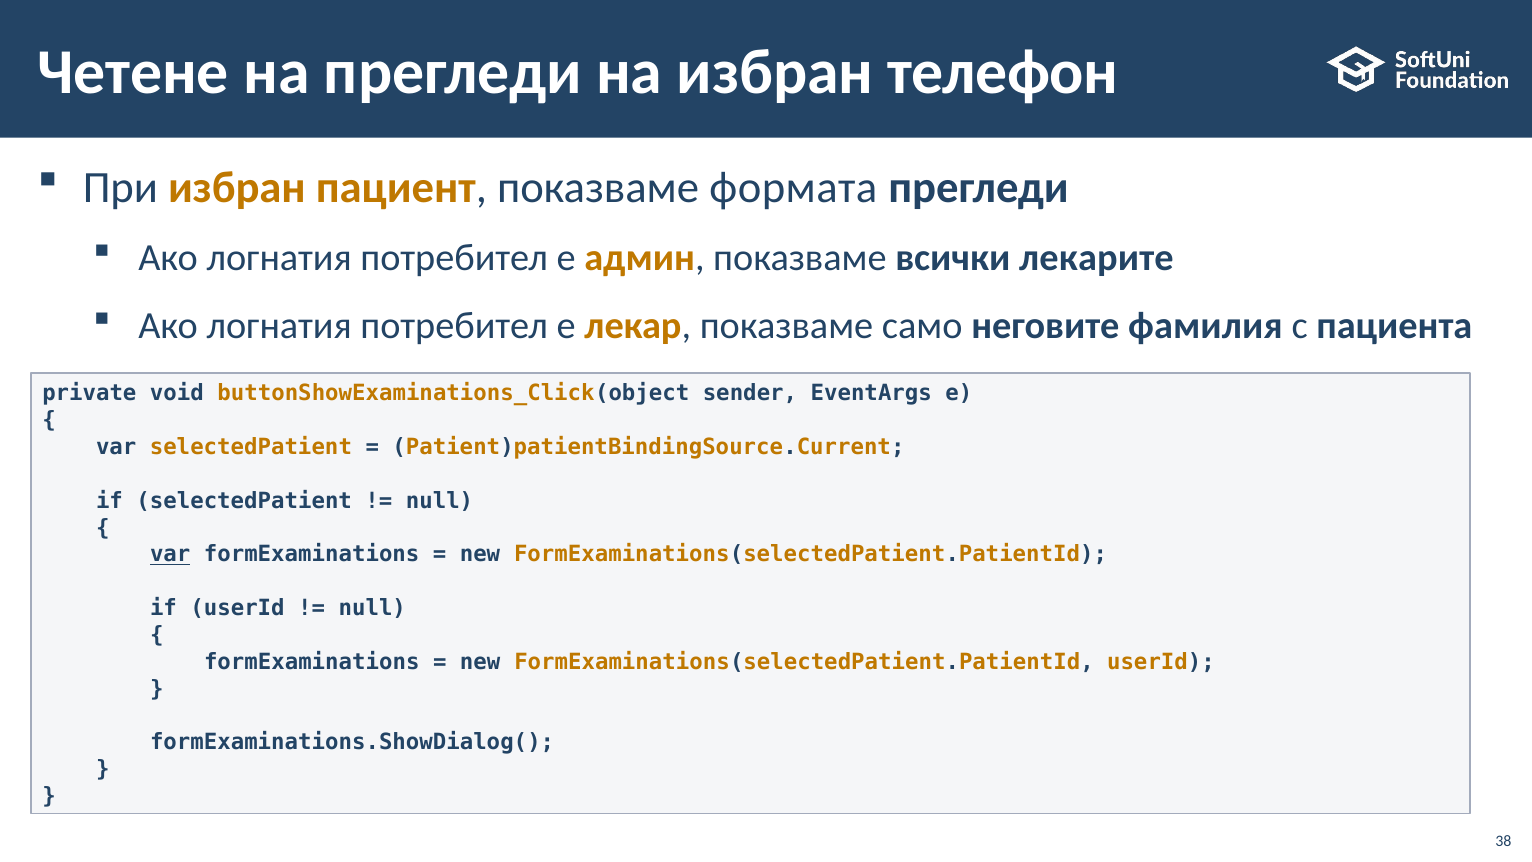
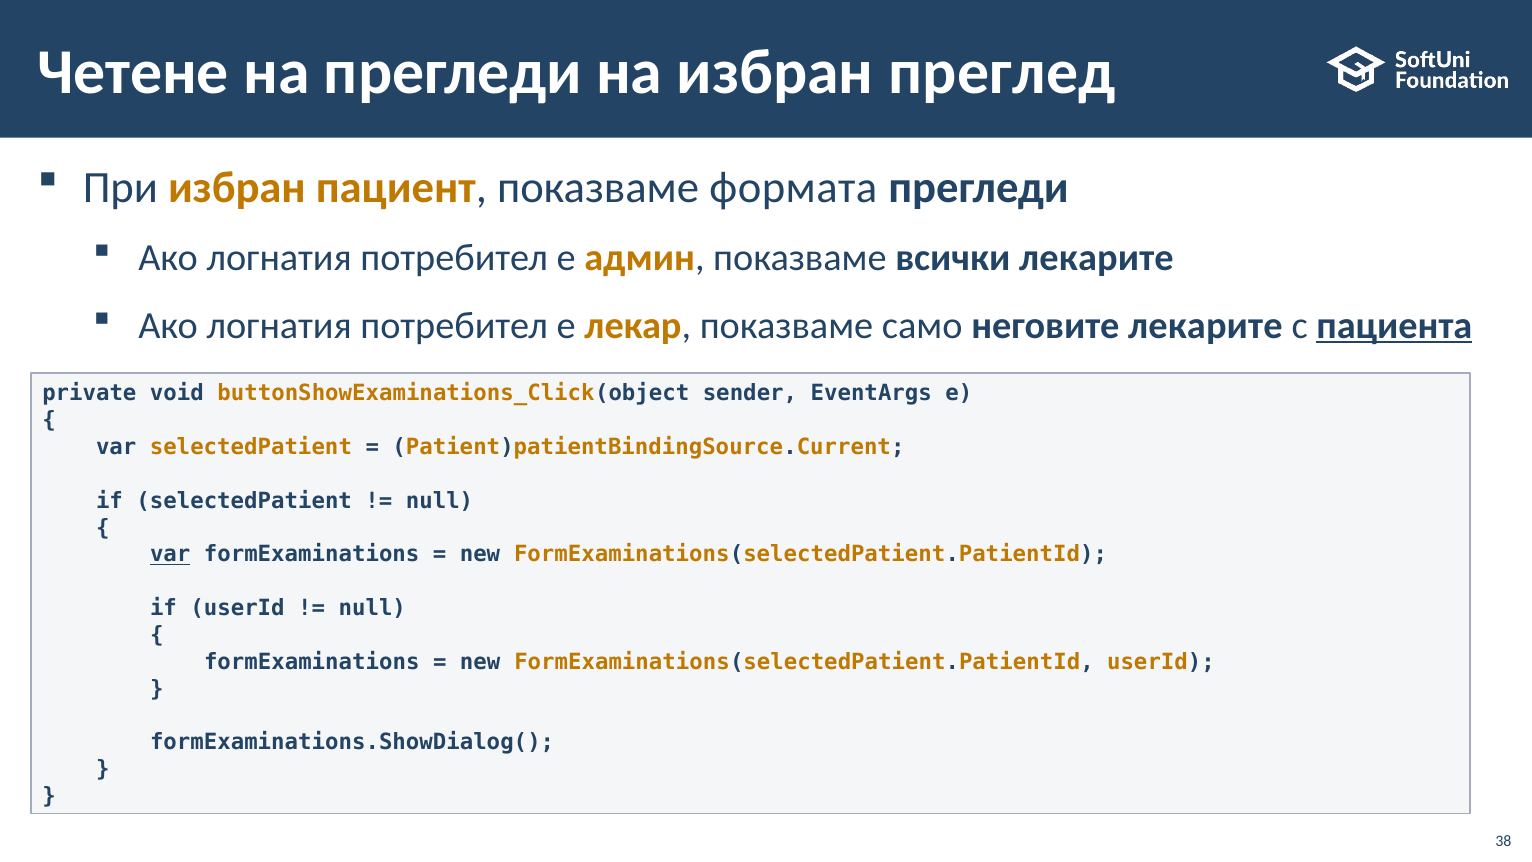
телефон: телефон -> преглед (1002, 73)
неговите фамилия: фамилия -> лекарите (1205, 326)
пациента underline: none -> present (1394, 326)
